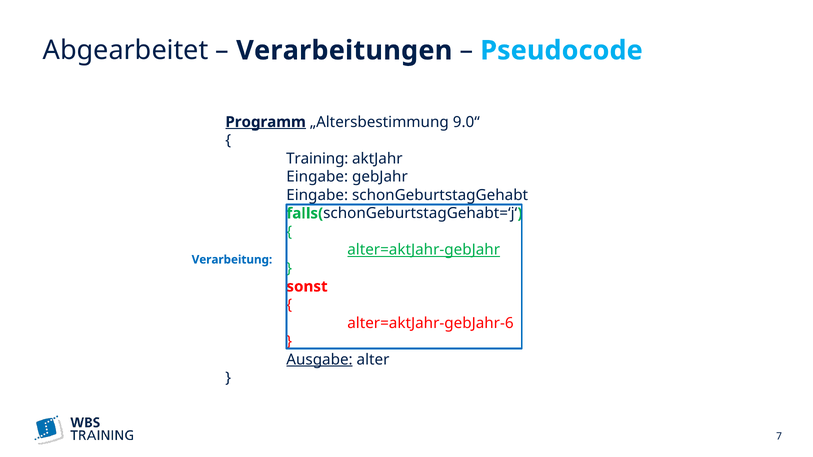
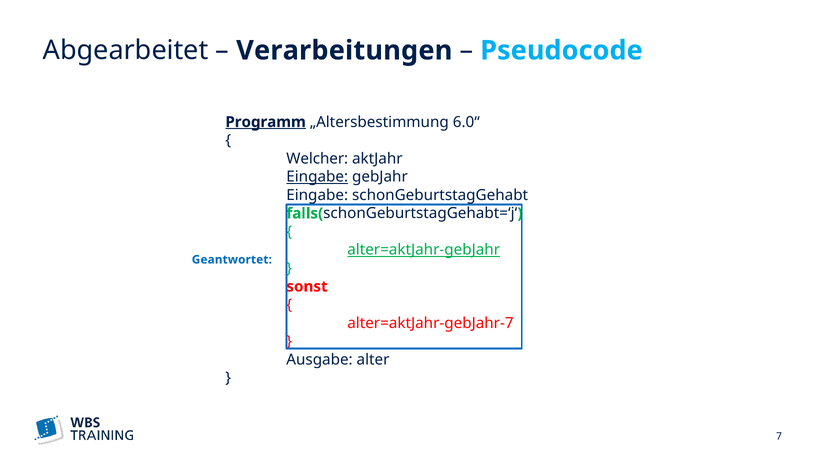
9.0“: 9.0“ -> 6.0“ (466, 122)
Training: Training -> Welcher (317, 159)
Eingabe underline: none -> present (317, 177)
Verarbeitung: Verarbeitung -> Geantwortet (232, 260)
alter=aktJahr-gebJahr-6: alter=aktJahr-gebJahr-6 -> alter=aktJahr-gebJahr-7 (430, 323)
Ausgabe underline: present -> none (320, 360)
